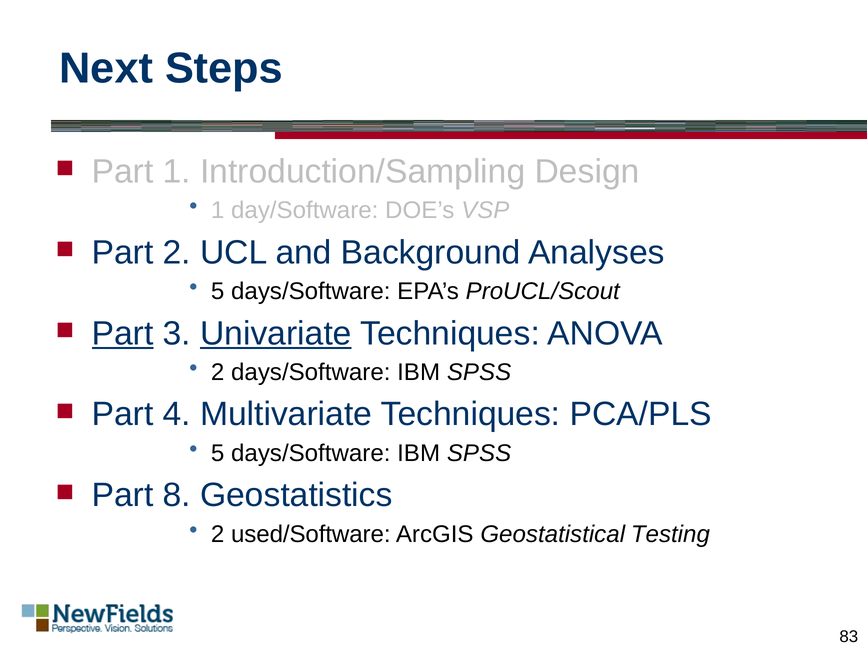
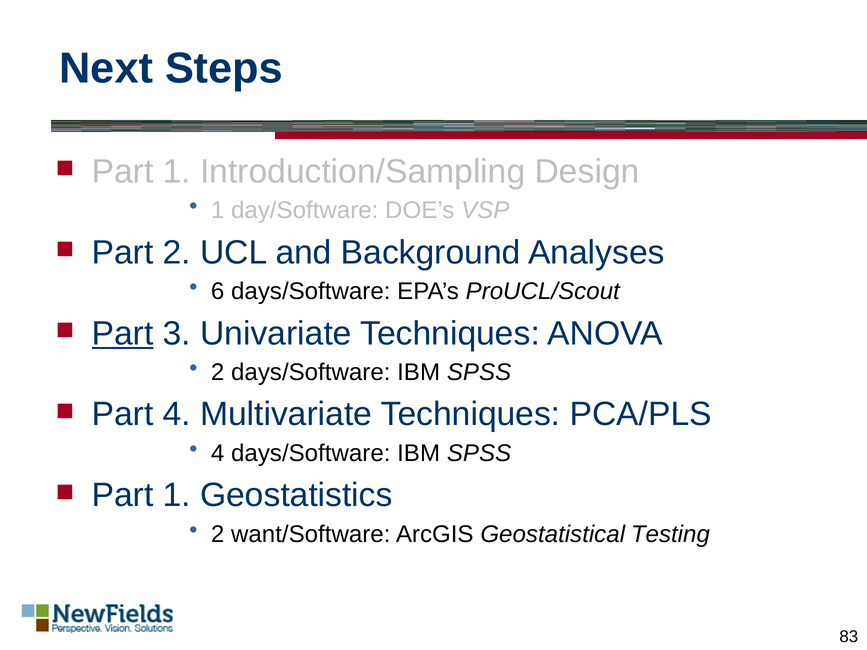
5: 5 -> 6 (218, 291)
Univariate underline: present -> none (276, 334)
5: 5 -> 4 (218, 453)
8: 8 -> 1 (177, 495)
used/Software: used/Software -> want/Software (311, 534)
